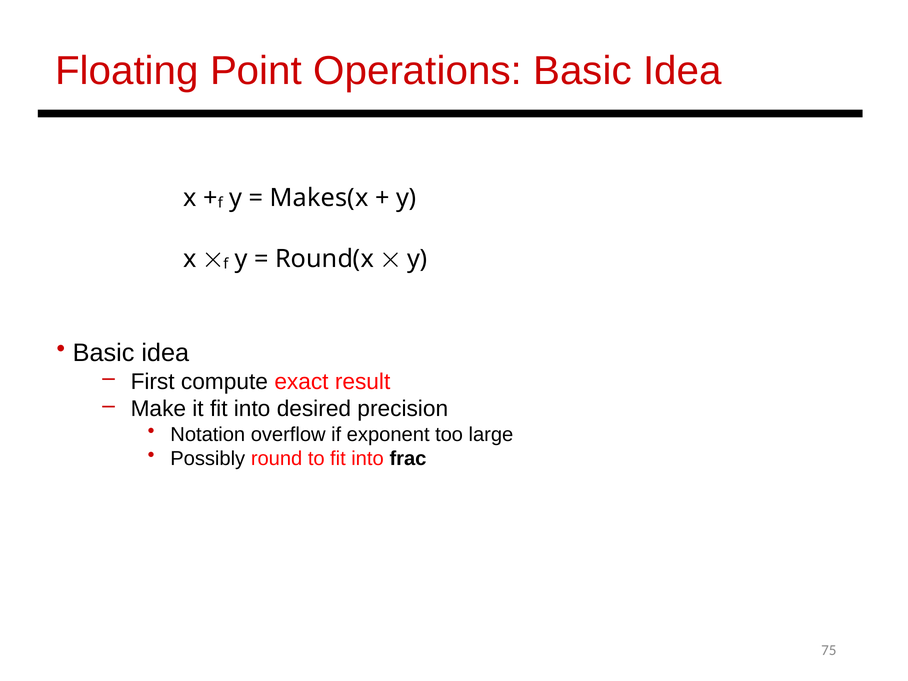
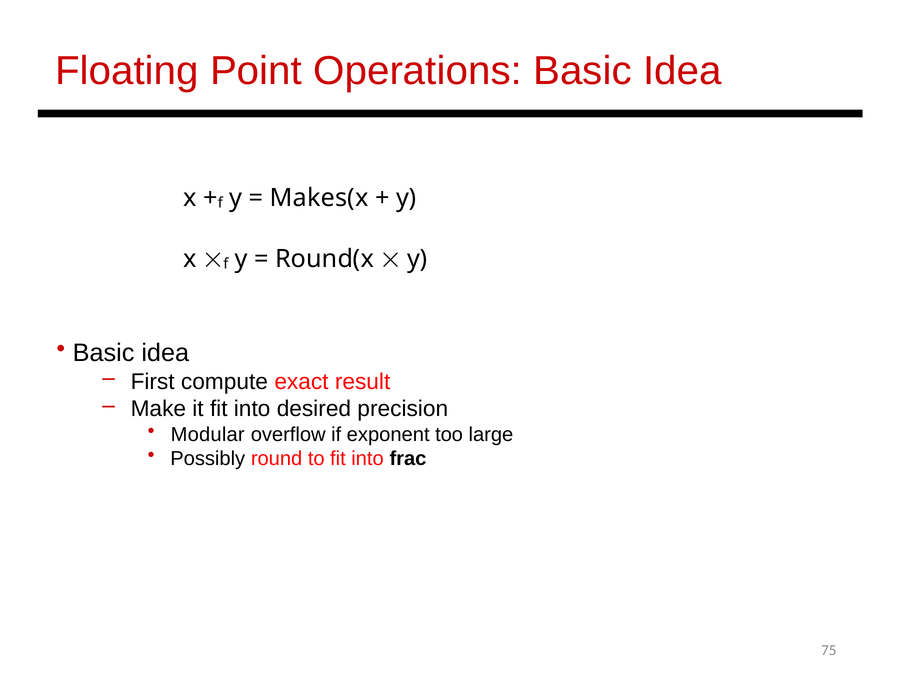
Notation: Notation -> Modular (208, 434)
